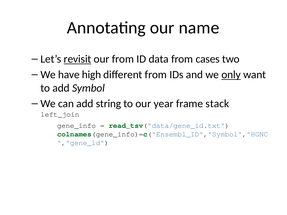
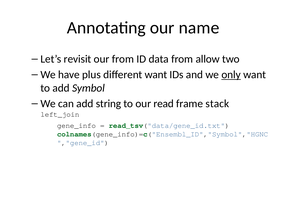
revisit underline: present -> none (78, 59)
cases: cases -> allow (208, 59)
high: high -> plus (91, 75)
different from: from -> want (156, 75)
year: year -> read (164, 104)
